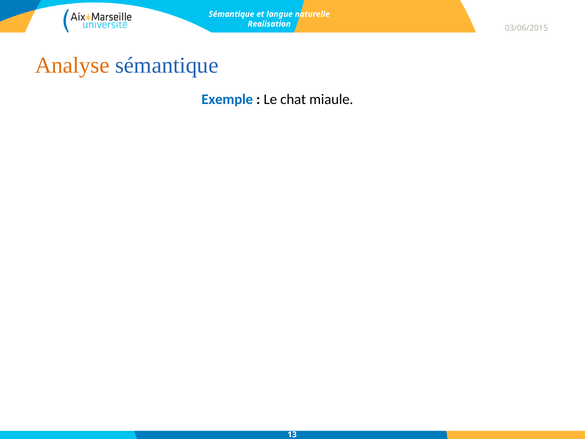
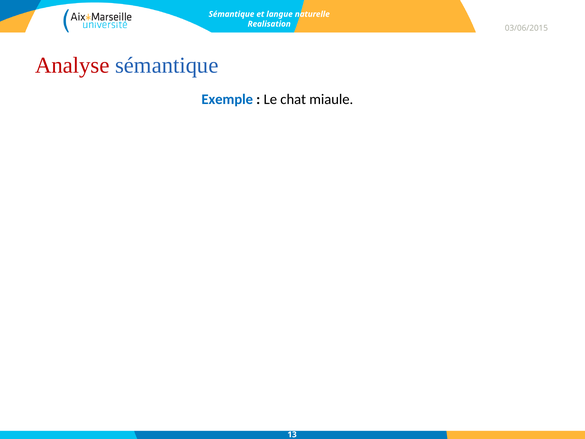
Analyse colour: orange -> red (72, 65)
